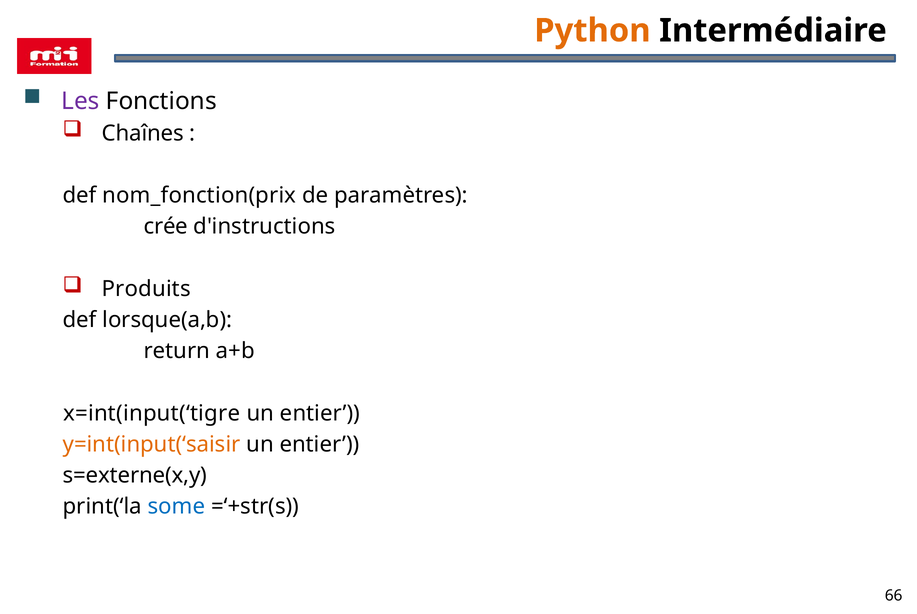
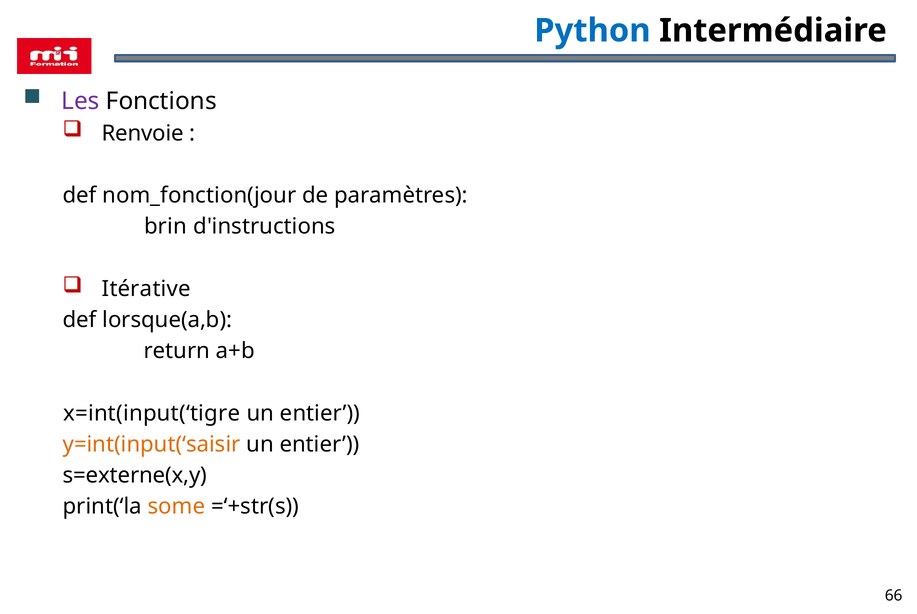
Python colour: orange -> blue (592, 31)
Chaînes: Chaînes -> Renvoie (143, 133)
nom_fonction(prix: nom_fonction(prix -> nom_fonction(jour (199, 196)
crée: crée -> brin (166, 227)
Produits: Produits -> Itérative (146, 289)
some colour: blue -> orange (176, 507)
